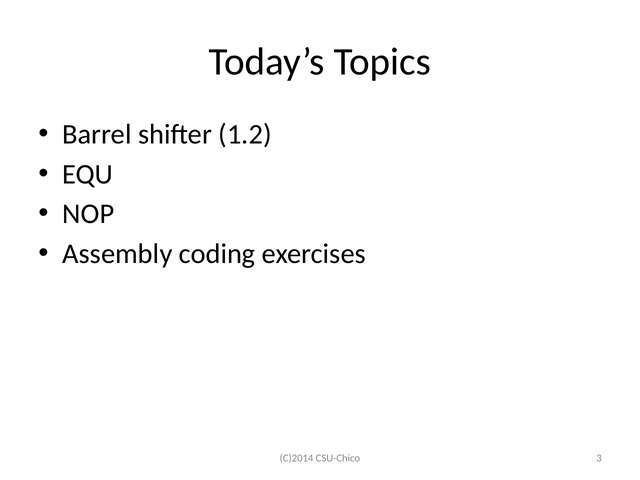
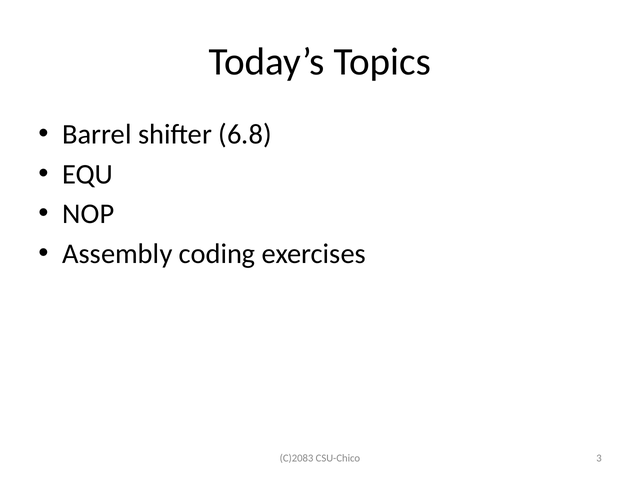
1.2: 1.2 -> 6.8 (245, 134)
C)2014: C)2014 -> C)2083 (297, 458)
